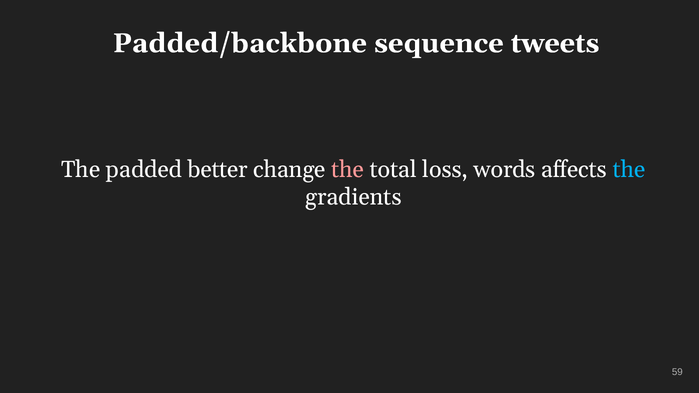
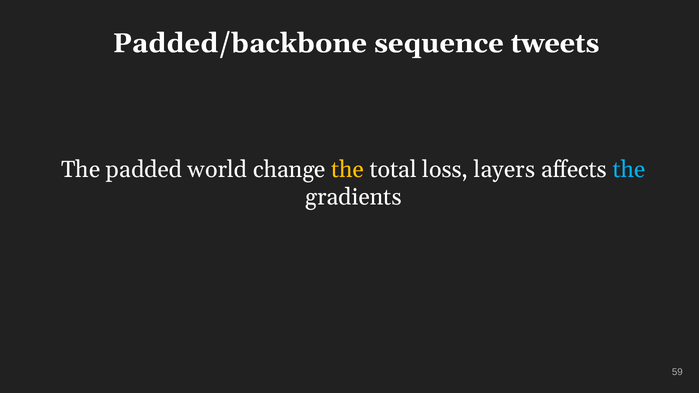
better: better -> world (218, 169)
the colour: pink -> yellow (348, 169)
words: words -> layers (504, 169)
